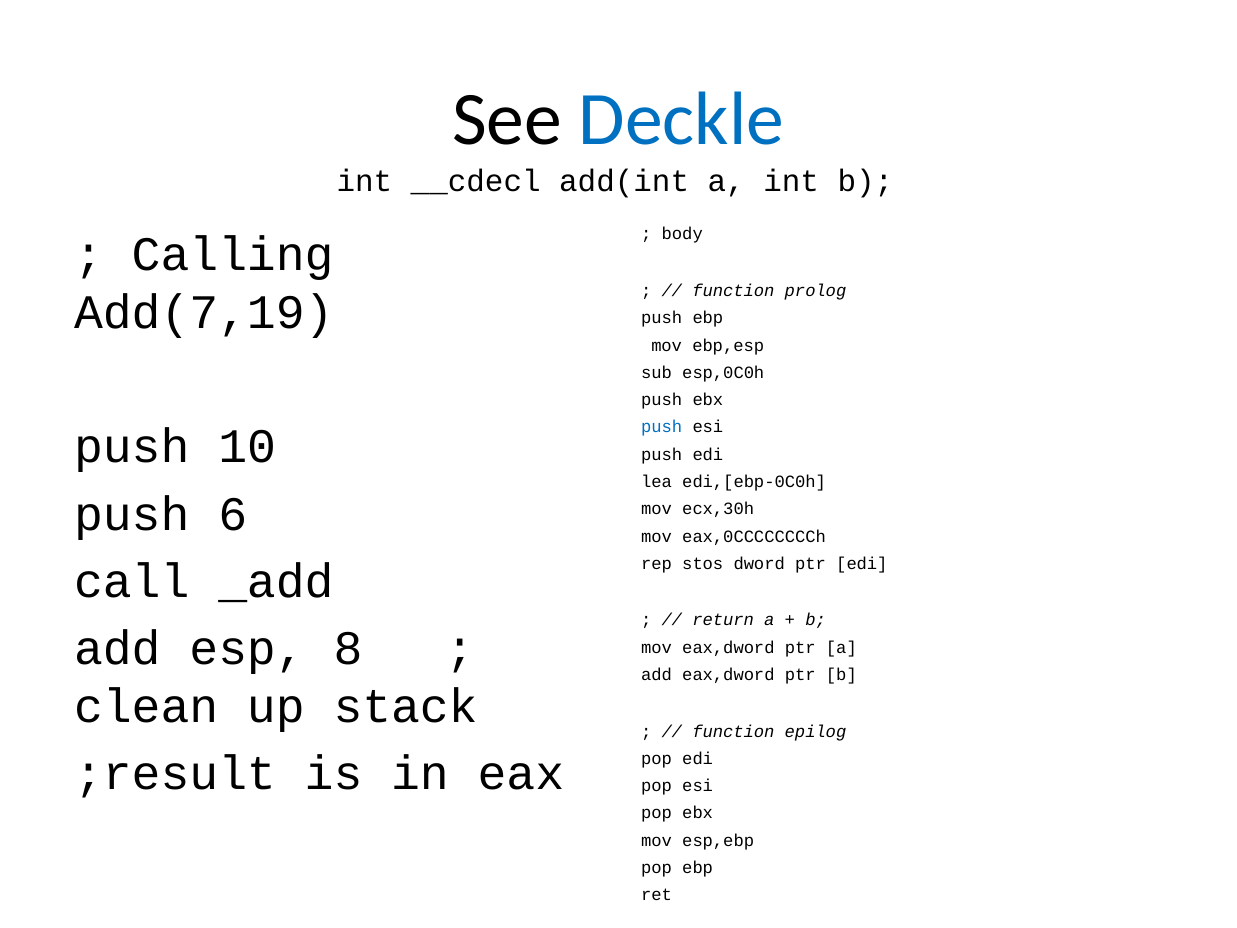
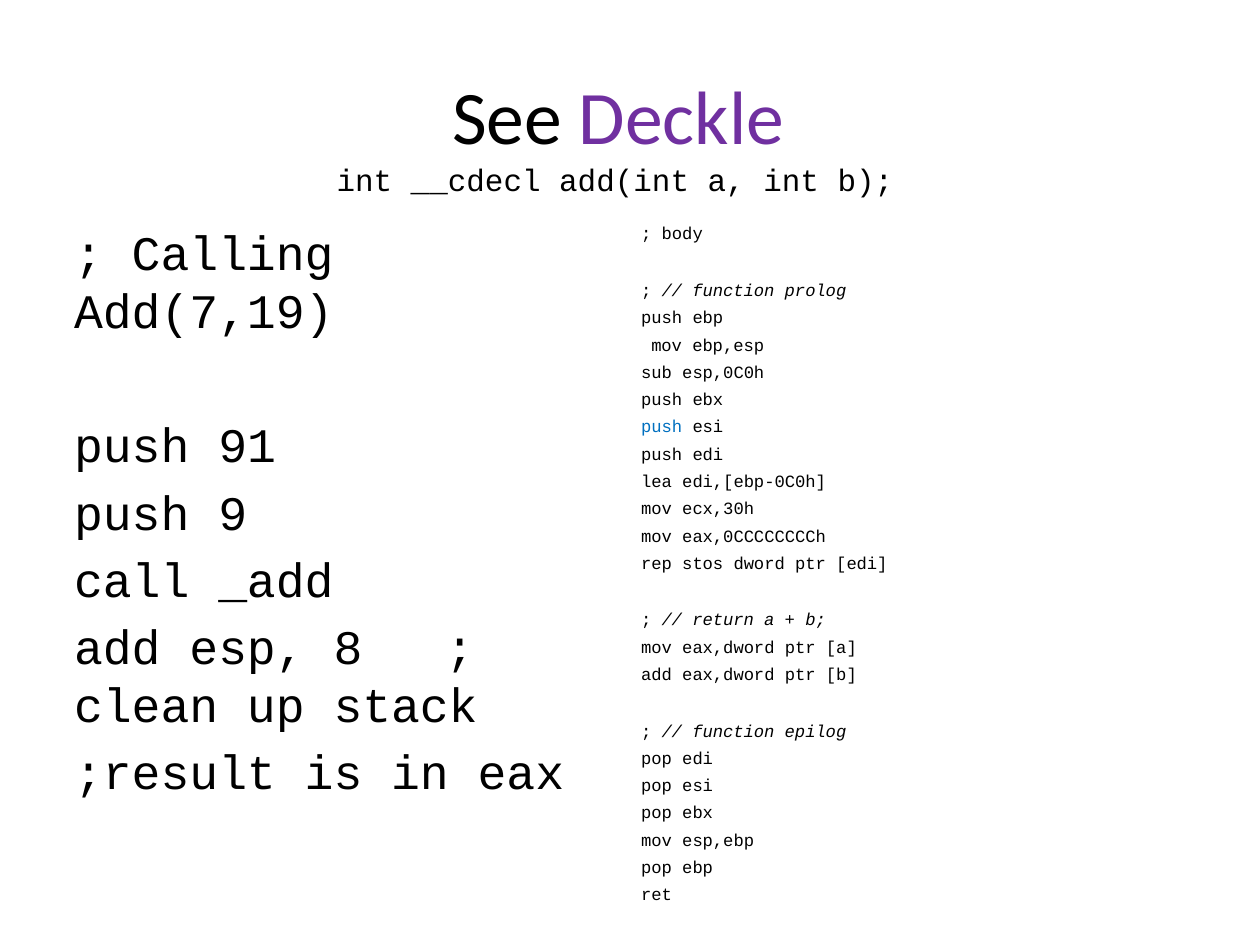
Deckle colour: blue -> purple (682, 120)
10: 10 -> 91 (247, 447)
6: 6 -> 9 (233, 514)
